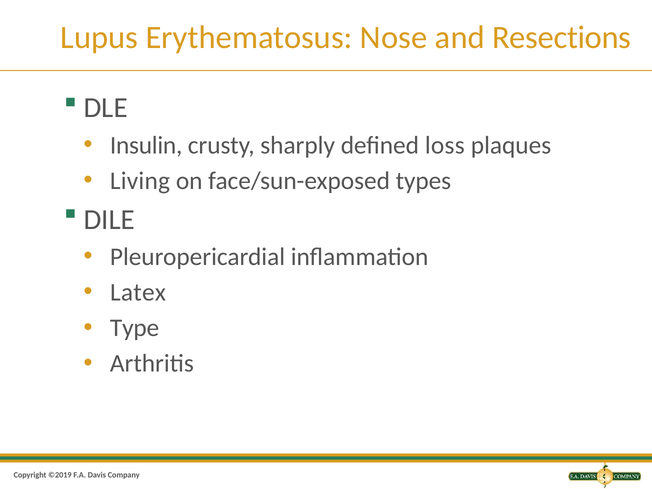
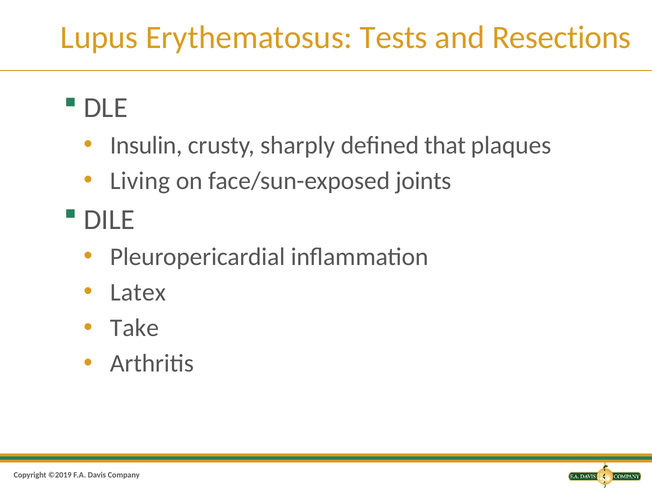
Nose: Nose -> Tests (394, 38)
loss: loss -> that (445, 145)
types: types -> joints (423, 181)
Type: Type -> Take (134, 328)
